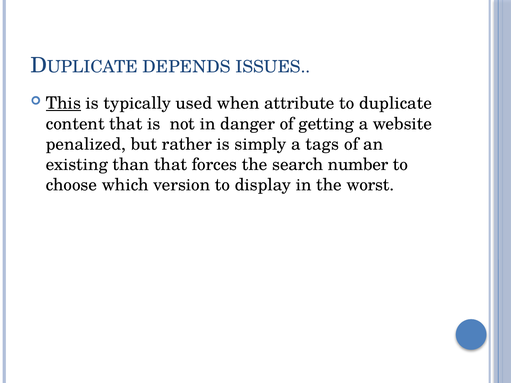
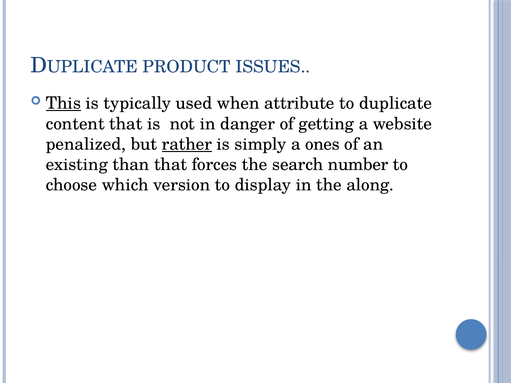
DEPENDS: DEPENDS -> PRODUCT (187, 67)
rather underline: none -> present (187, 144)
tags: tags -> ones (322, 144)
worst: worst -> along (370, 185)
